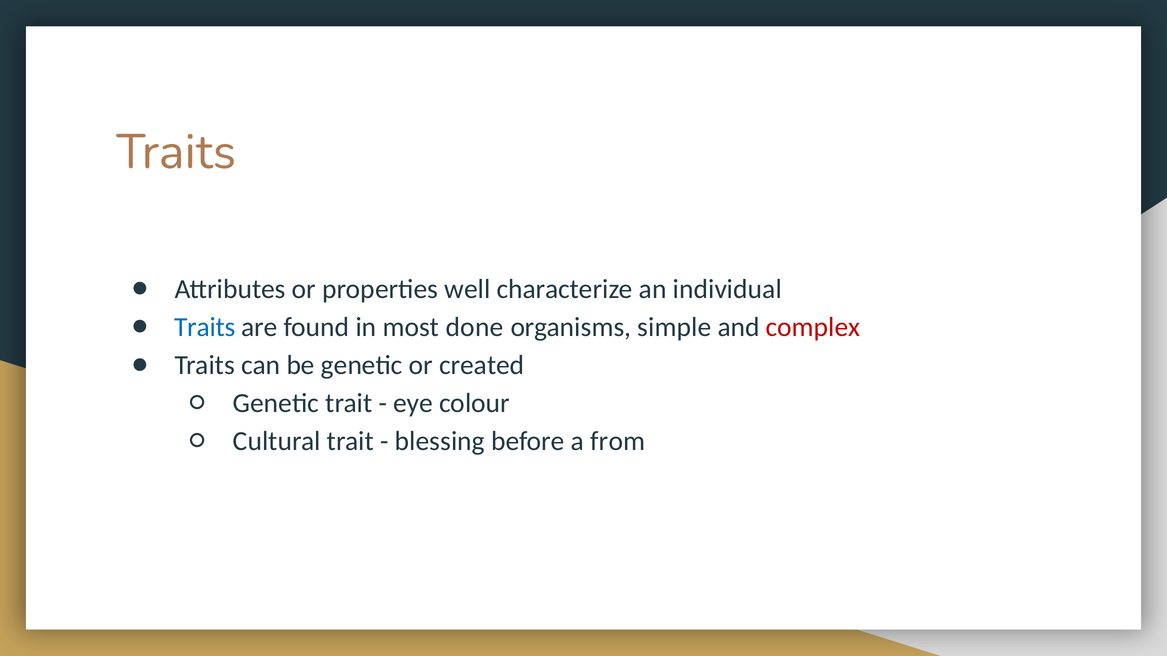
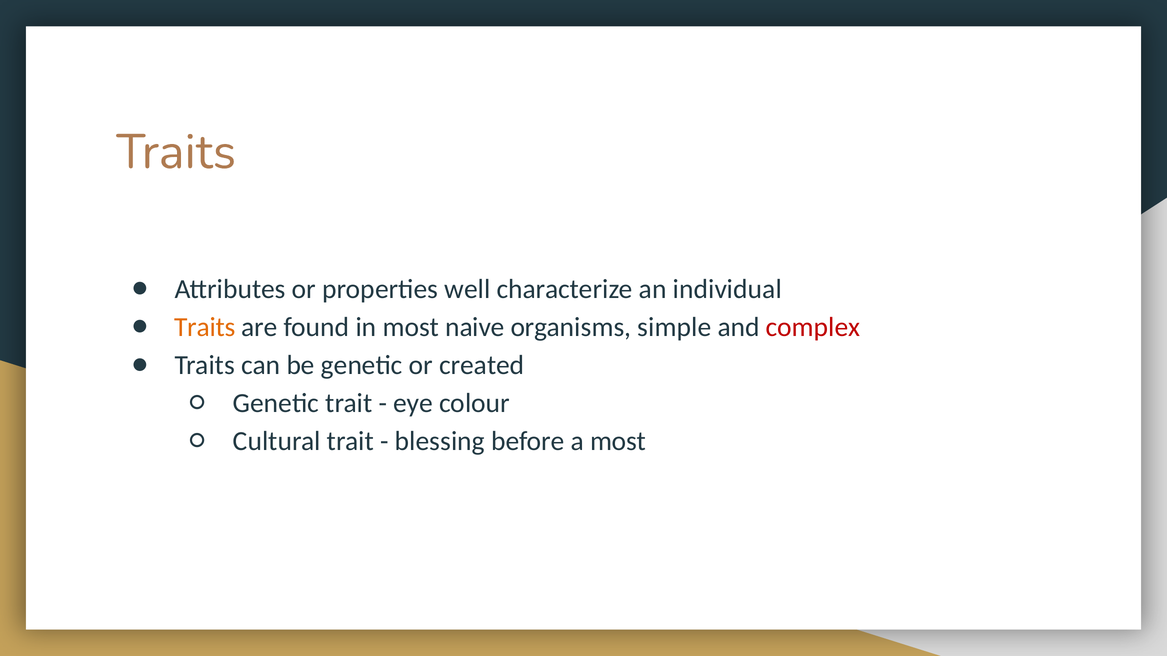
Traits colour: blue -> orange (205, 327)
done: done -> naive (475, 327)
a from: from -> most (618, 442)
